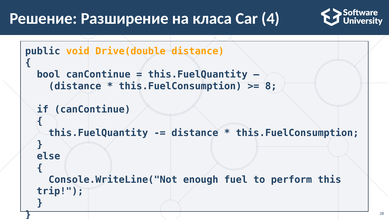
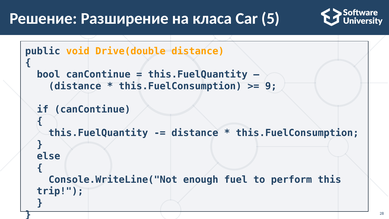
4: 4 -> 5 (271, 18)
8: 8 -> 9 (271, 86)
